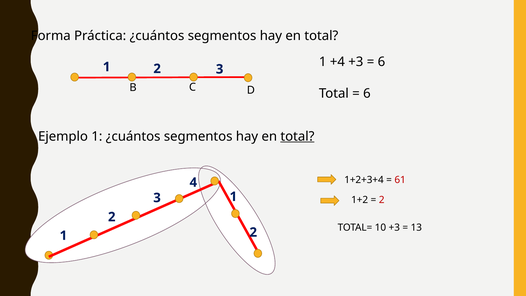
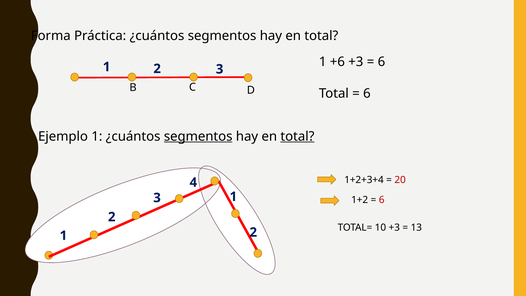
+4: +4 -> +6 (337, 62)
segmentos underline: none -> present (198, 136)
61: 61 -> 20 (400, 180)
2: 2 -> 6 (382, 200)
